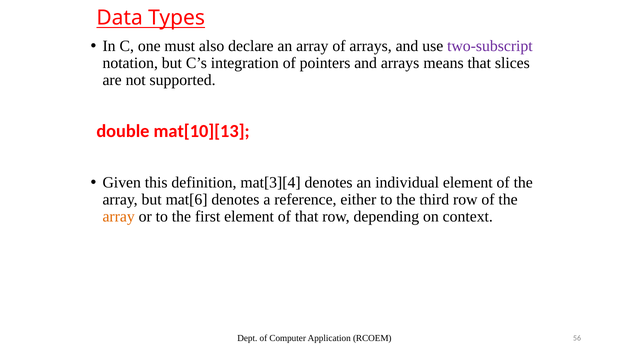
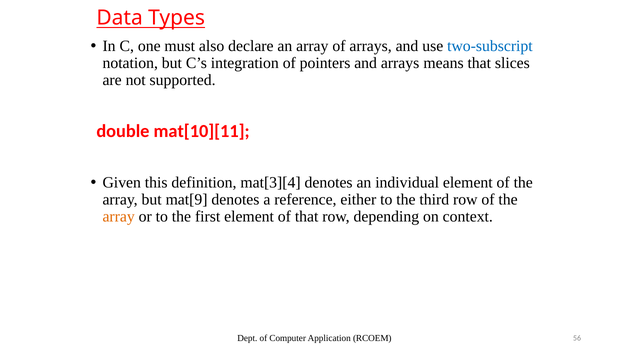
two-subscript colour: purple -> blue (490, 46)
mat[10][13: mat[10][13 -> mat[10][11 (202, 131)
mat[6: mat[6 -> mat[9 (187, 200)
